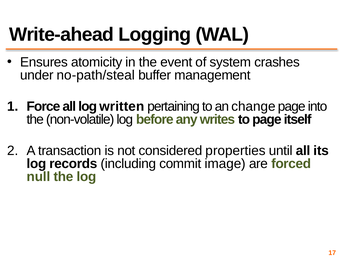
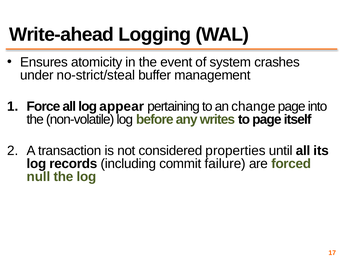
no-path/steal: no-path/steal -> no-strict/steal (96, 75)
written: written -> appear (122, 106)
image: image -> failure (225, 163)
